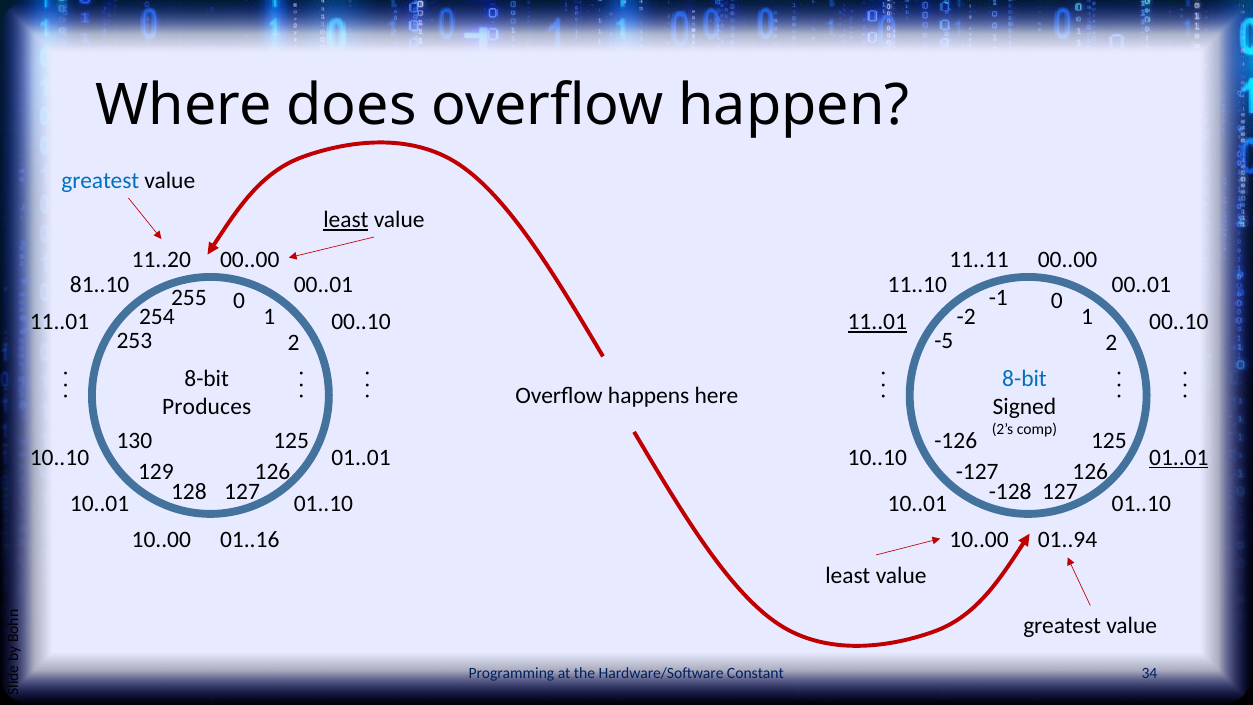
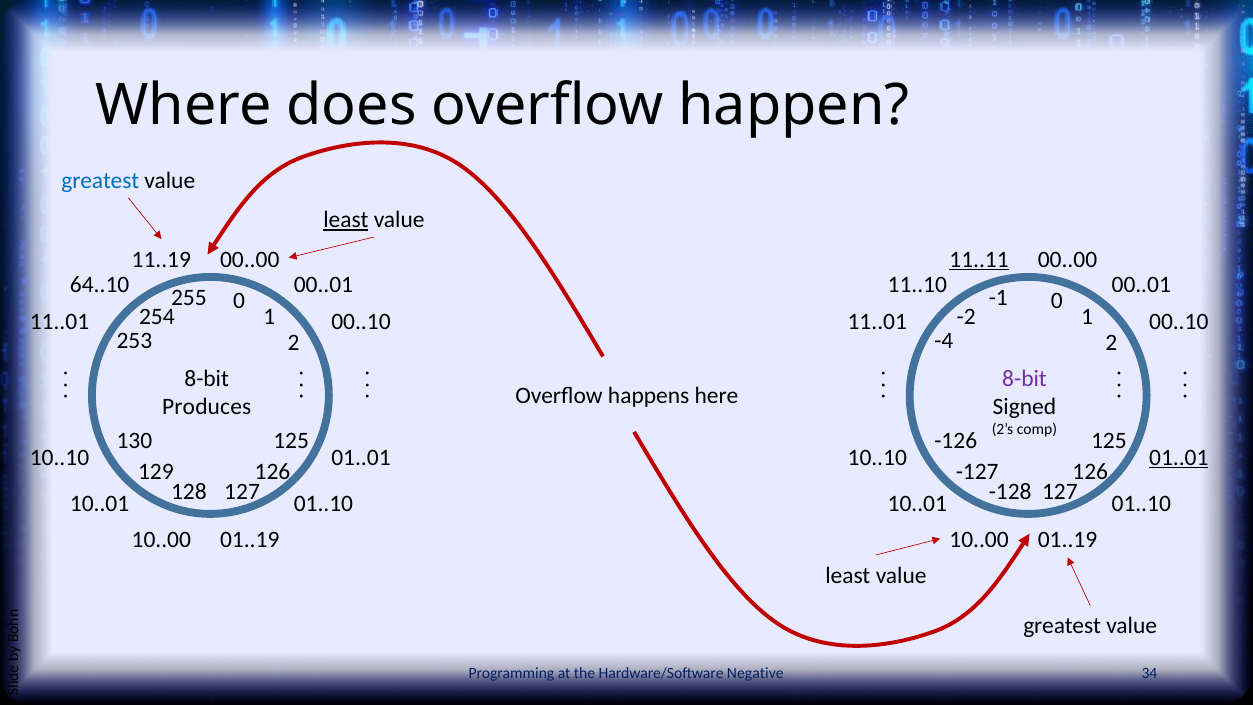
11..20: 11..20 -> 11..19 (161, 259)
11..11 underline: none -> present (979, 259)
81..10: 81..10 -> 64..10 (100, 285)
11..01 underline: present -> none (877, 322)
-5: -5 -> -4 (944, 341)
8-bit colour: blue -> purple (1024, 379)
01..16: 01..16 -> 01..19 (250, 540)
01..94: 01..94 -> 01..19 (1068, 540)
Constant: Constant -> Negative (755, 673)
